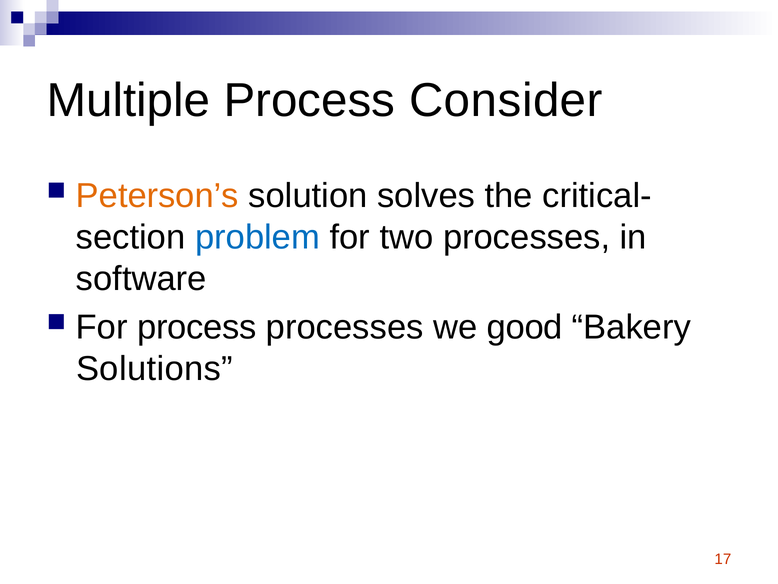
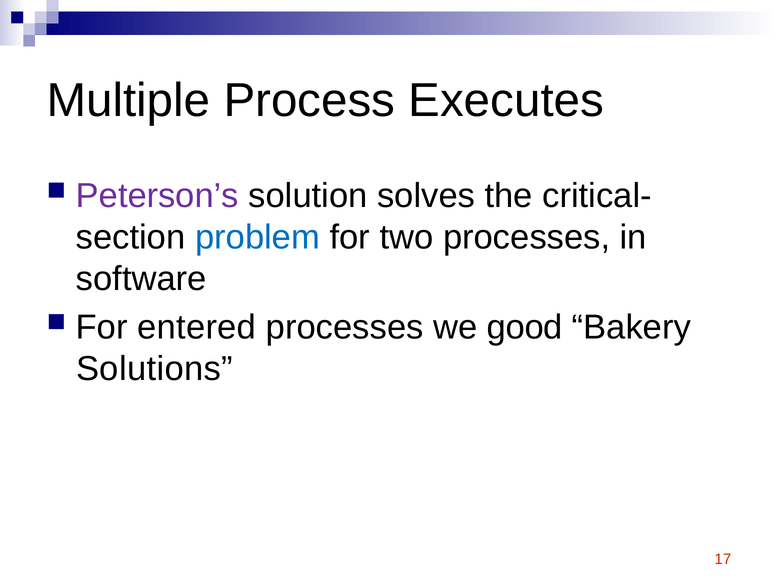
Consider: Consider -> Executes (506, 101)
Peterson’s colour: orange -> purple (157, 196)
For process: process -> entered (197, 327)
